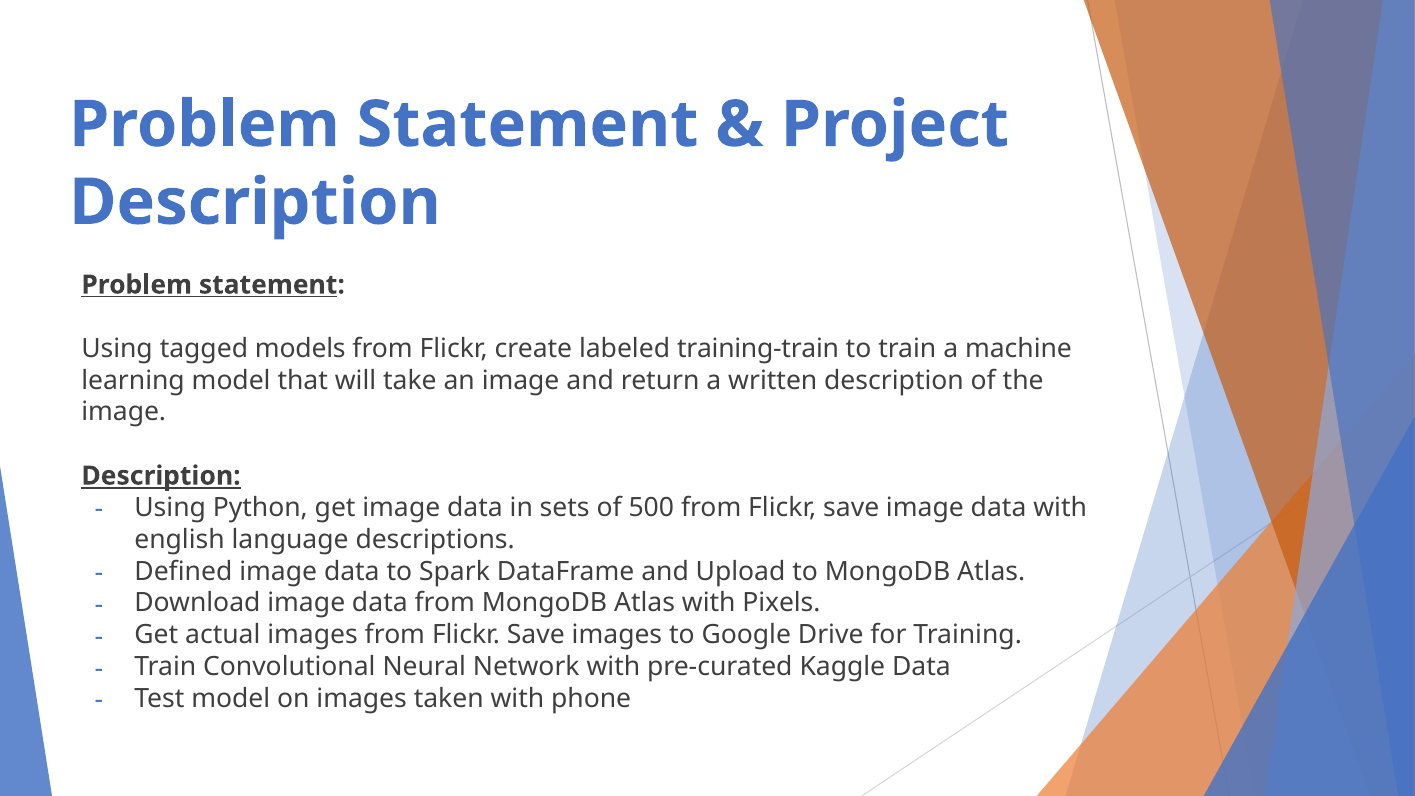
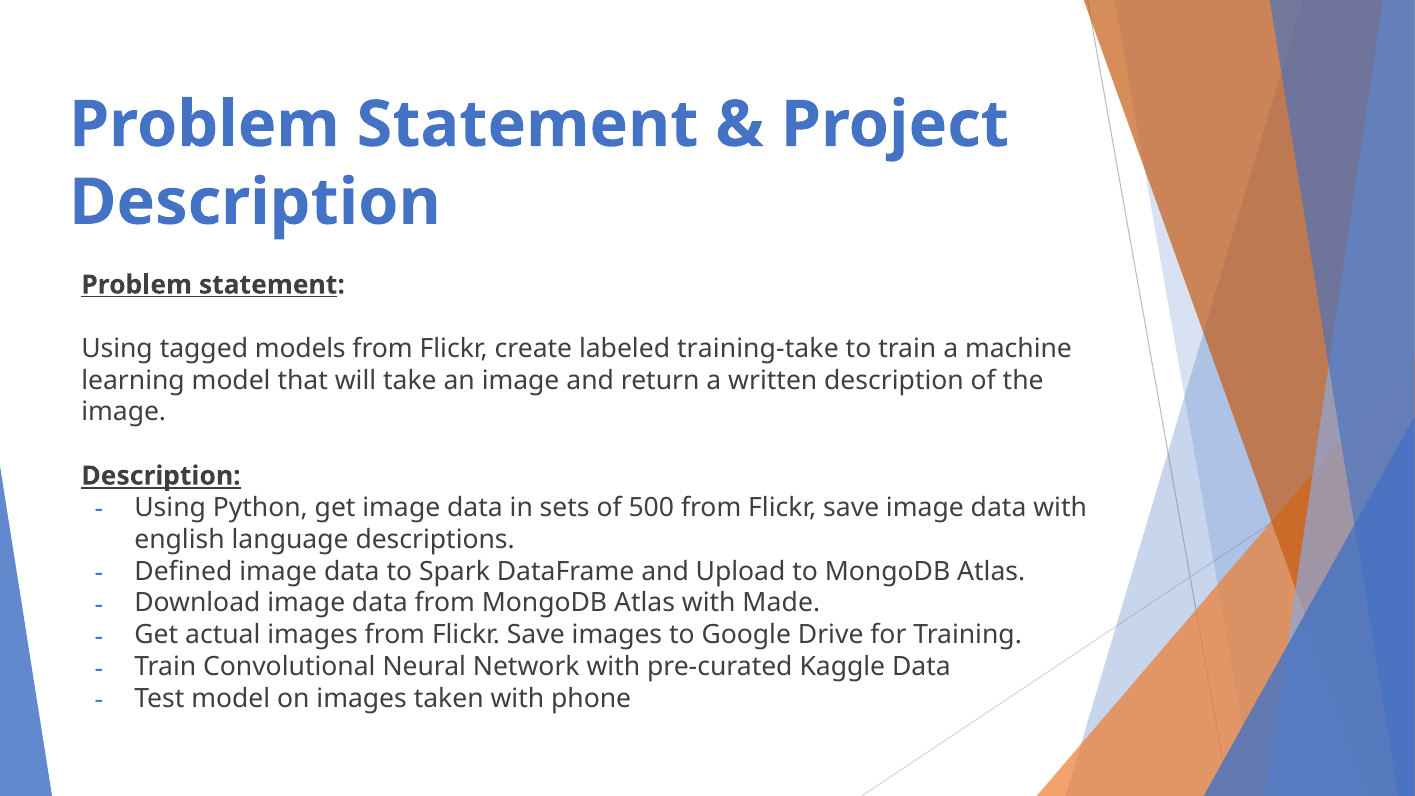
training-train: training-train -> training-take (758, 348)
Pixels: Pixels -> Made (781, 603)
